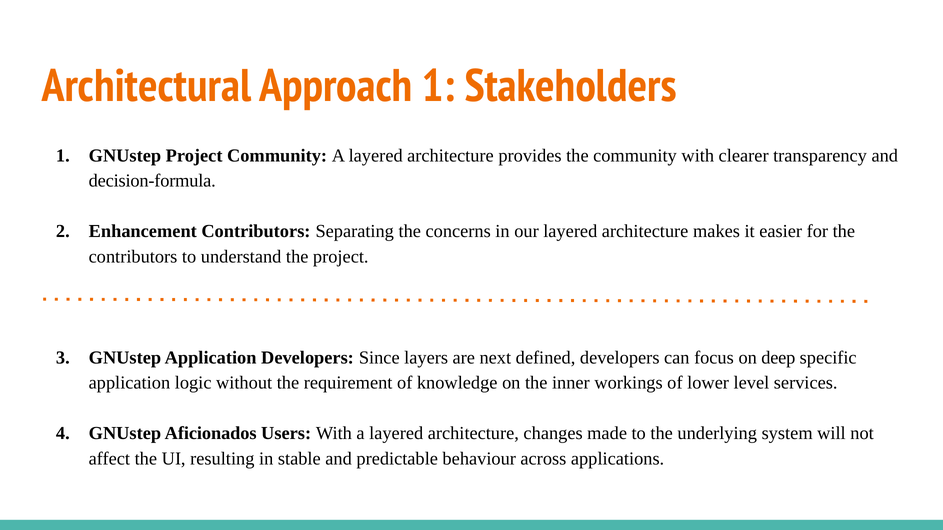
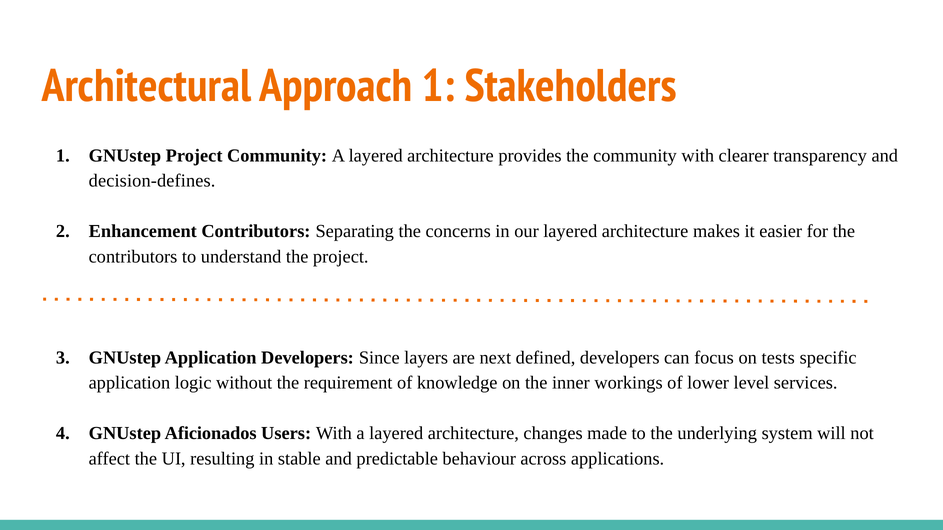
decision-formula: decision-formula -> decision-defines (152, 181)
deep: deep -> tests (778, 358)
